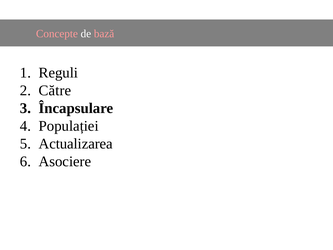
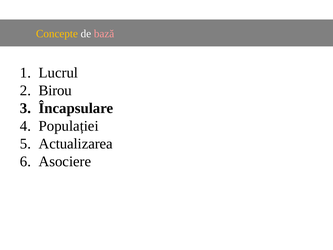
Concepte colour: pink -> yellow (57, 34)
Reguli: Reguli -> Lucrul (58, 73)
Către: Către -> Birou (55, 90)
